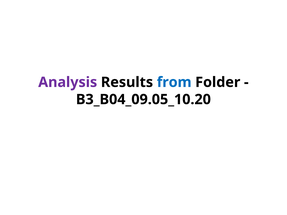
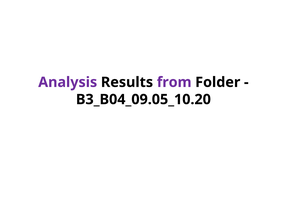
from colour: blue -> purple (174, 82)
